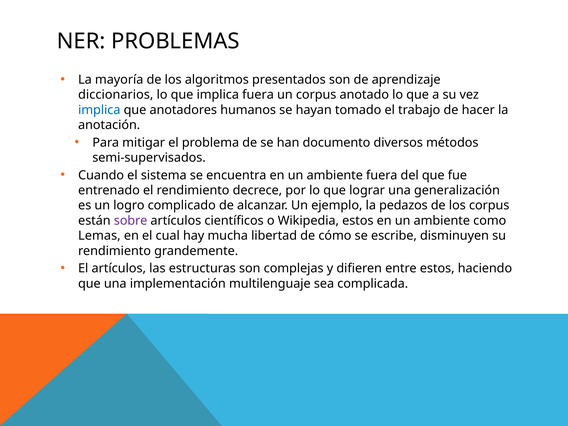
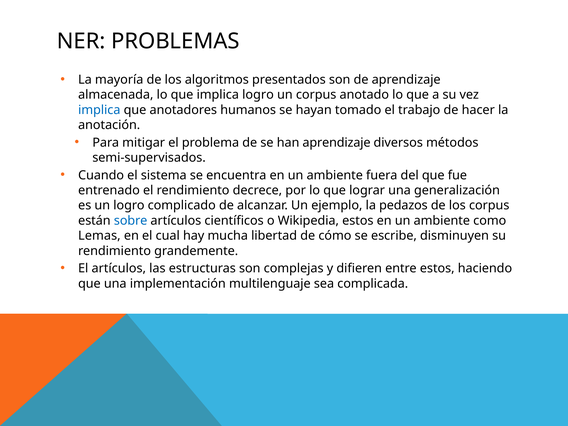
diccionarios: diccionarios -> almacenada (116, 95)
implica fuera: fuera -> logro (258, 95)
han documento: documento -> aprendizaje (337, 143)
sobre colour: purple -> blue (131, 221)
